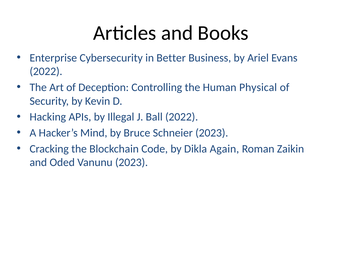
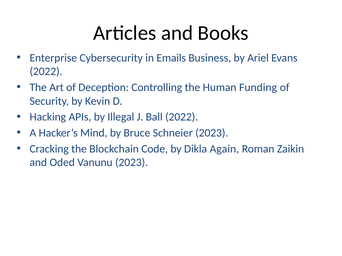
Better: Better -> Emails (171, 58)
Physical: Physical -> Funding (258, 88)
